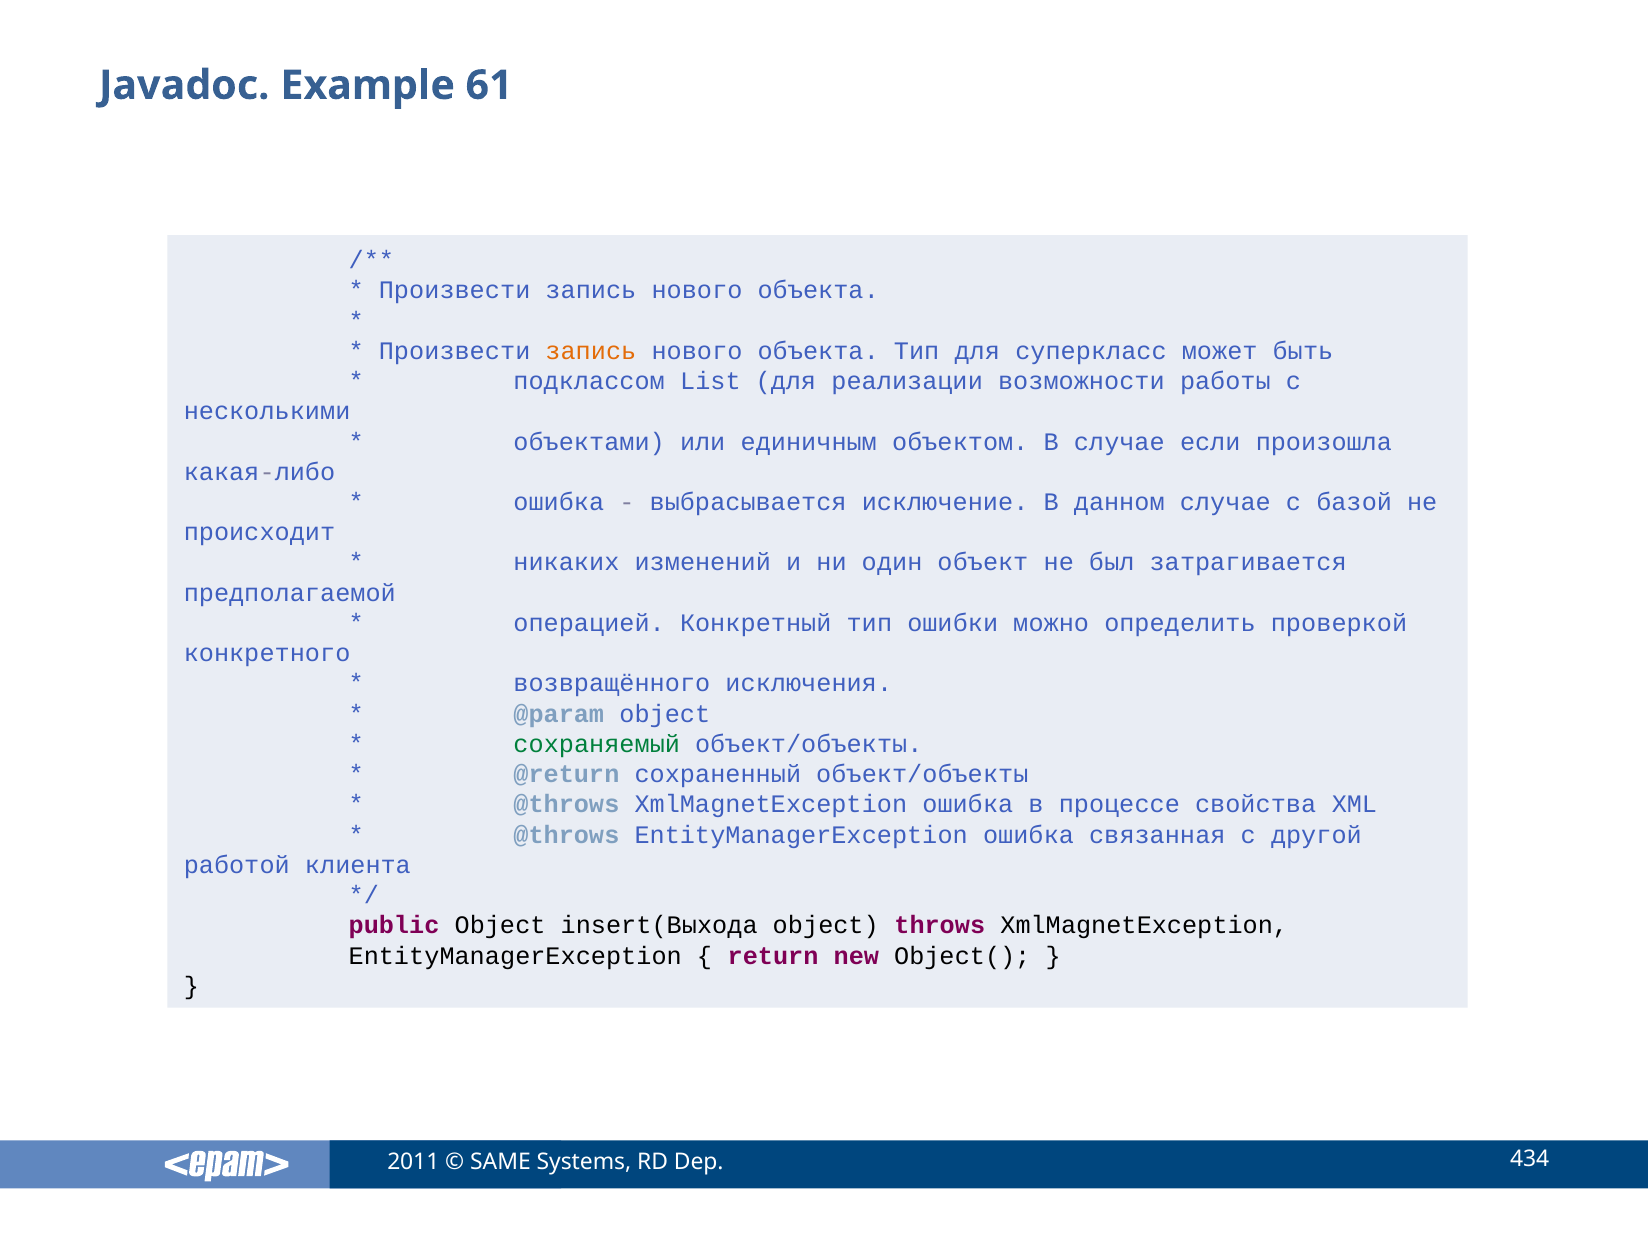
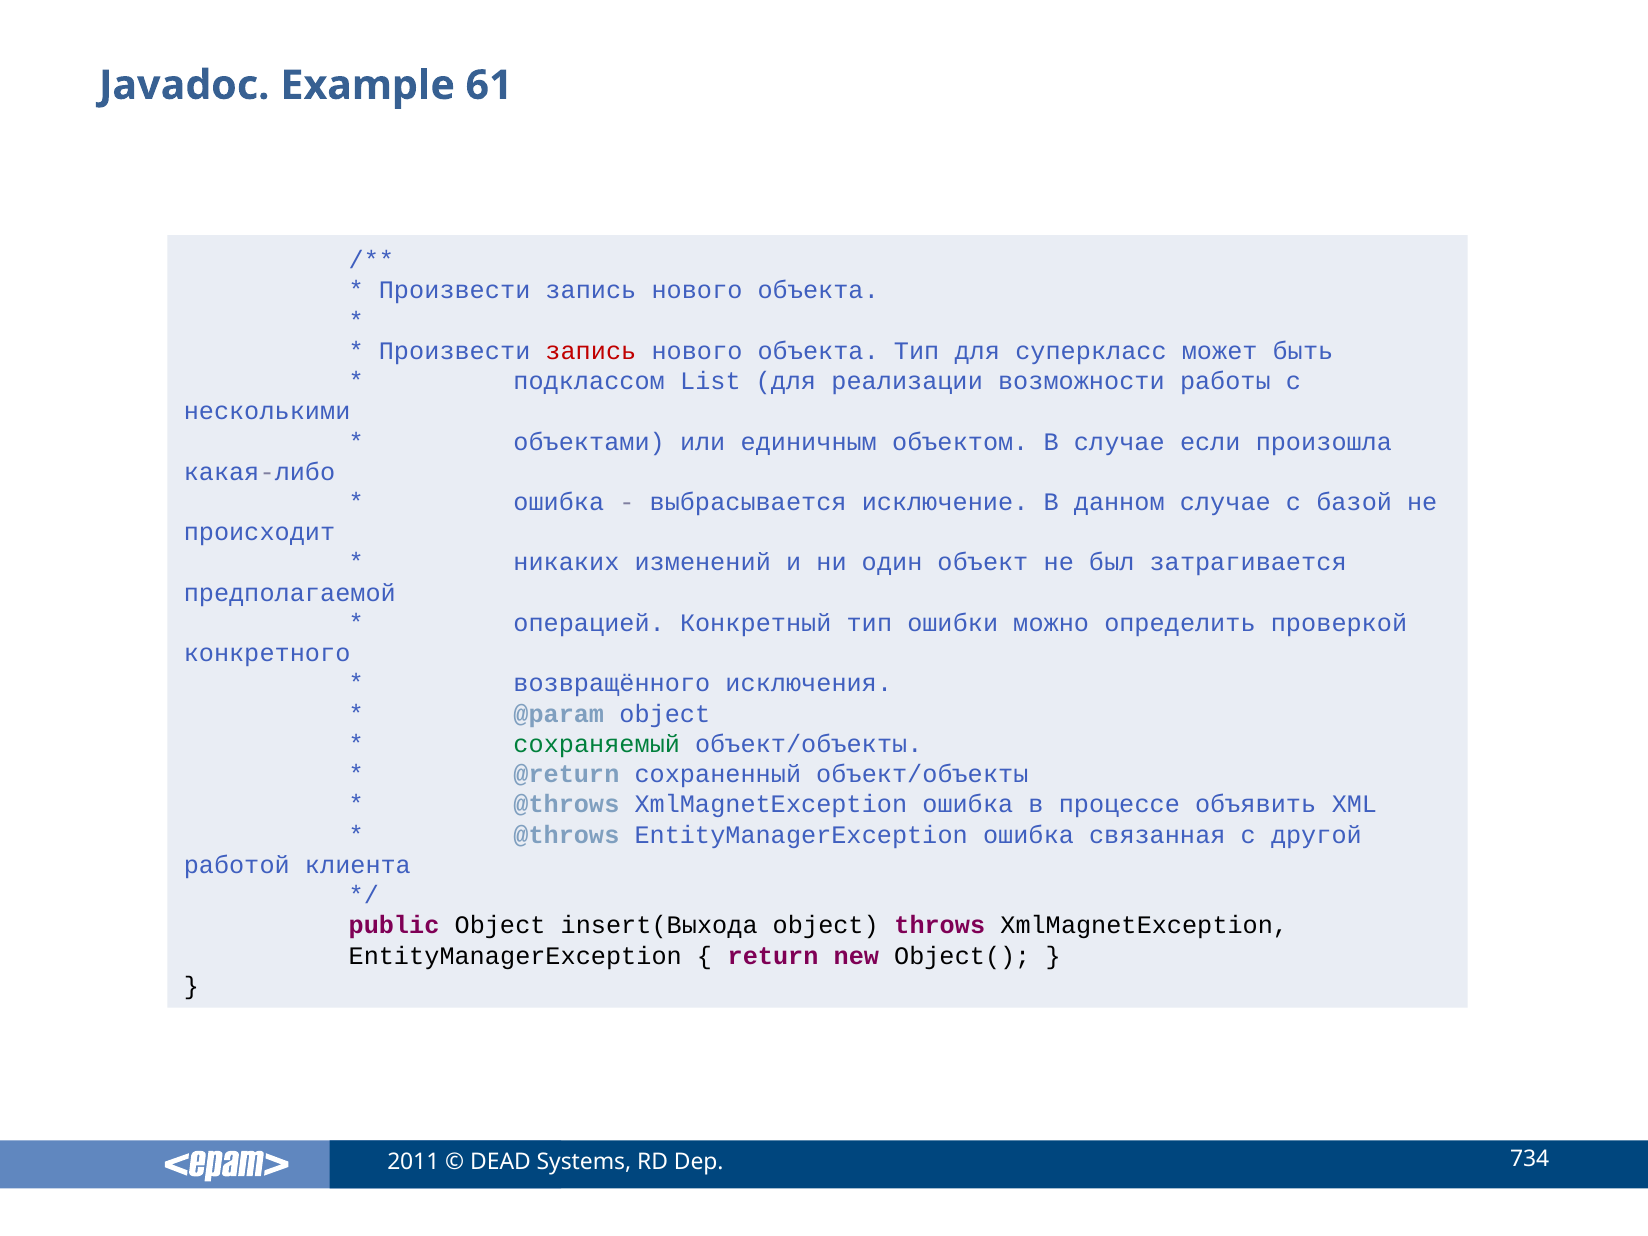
запись colour: orange -> red (591, 351)
свойства: свойства -> объявить (1256, 805)
SAME: SAME -> DEAD (501, 1162)
434: 434 -> 734 (1530, 1159)
